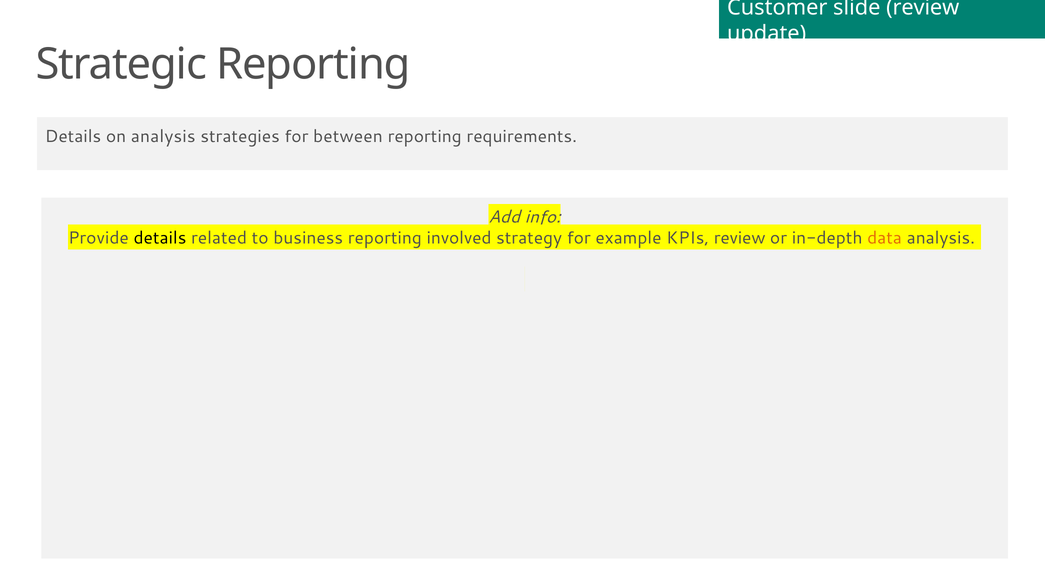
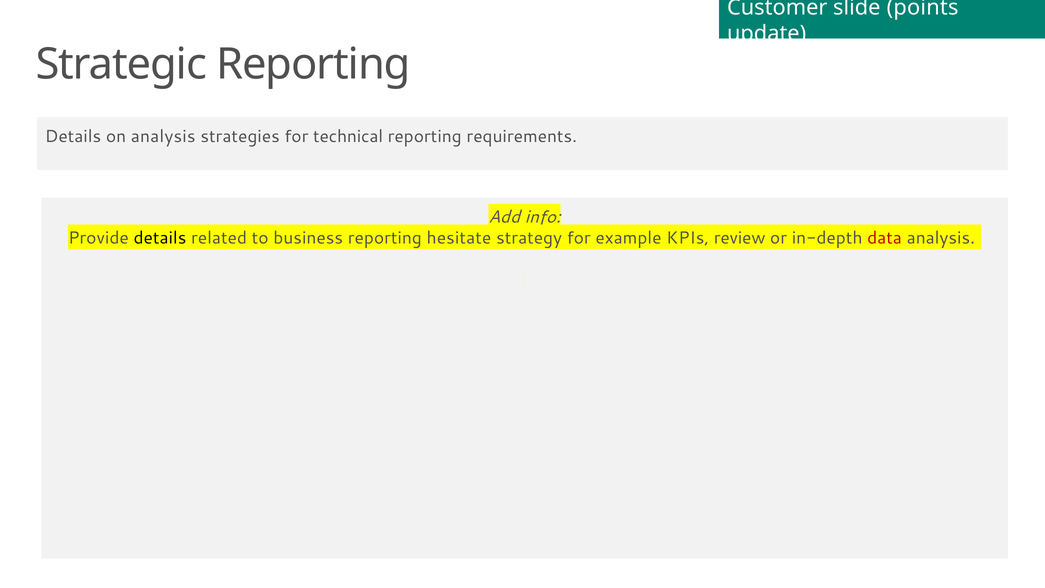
slide review: review -> points (923, 7)
between: between -> technical (348, 137)
involved: involved -> hesitate (459, 238)
data colour: orange -> red (885, 238)
